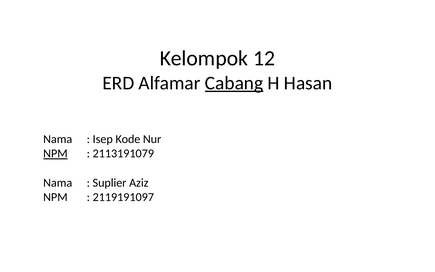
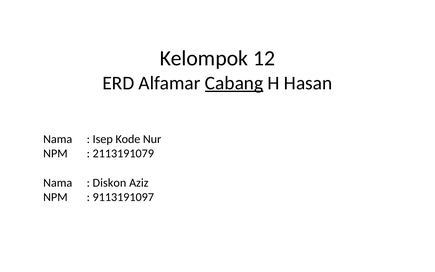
NPM underline: present -> none (55, 154)
Suplier: Suplier -> Diskon (109, 183)
2119191097: 2119191097 -> 9113191097 (123, 197)
